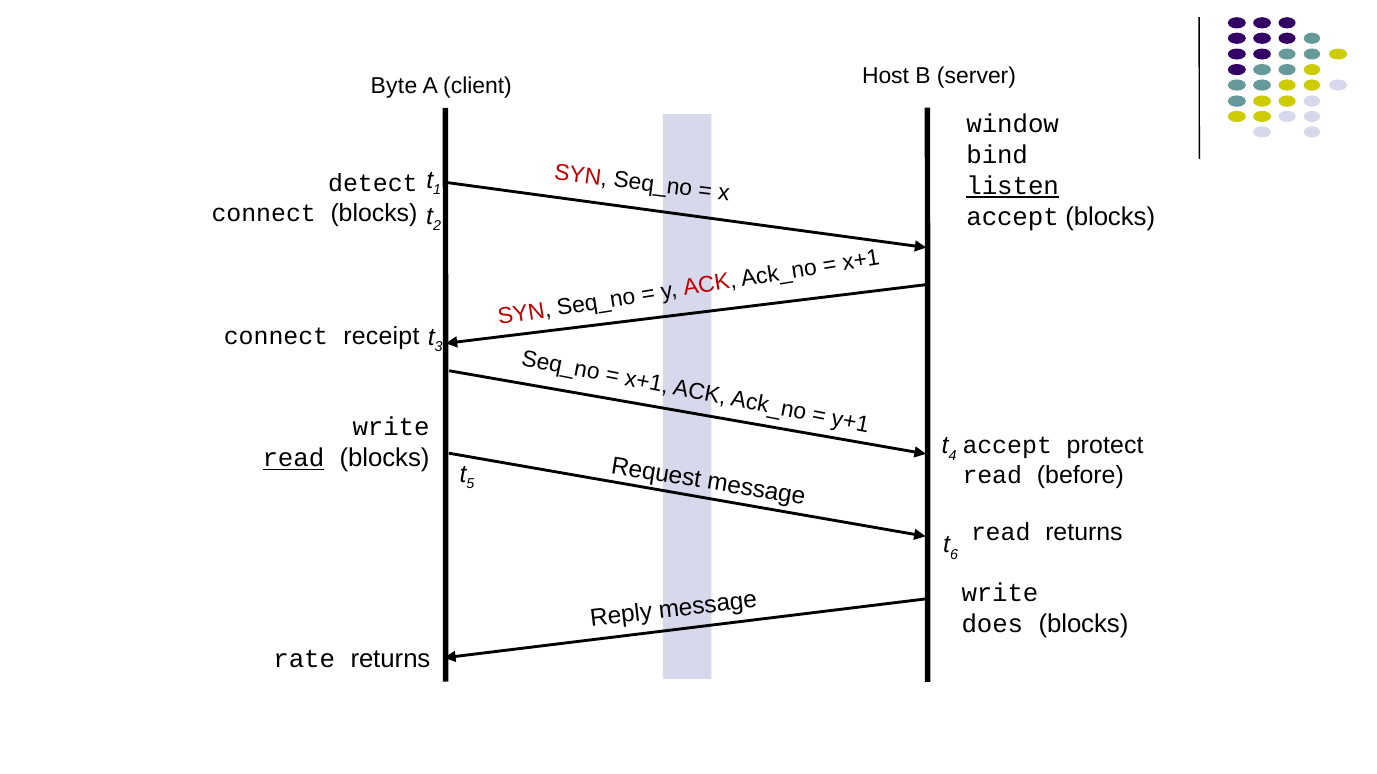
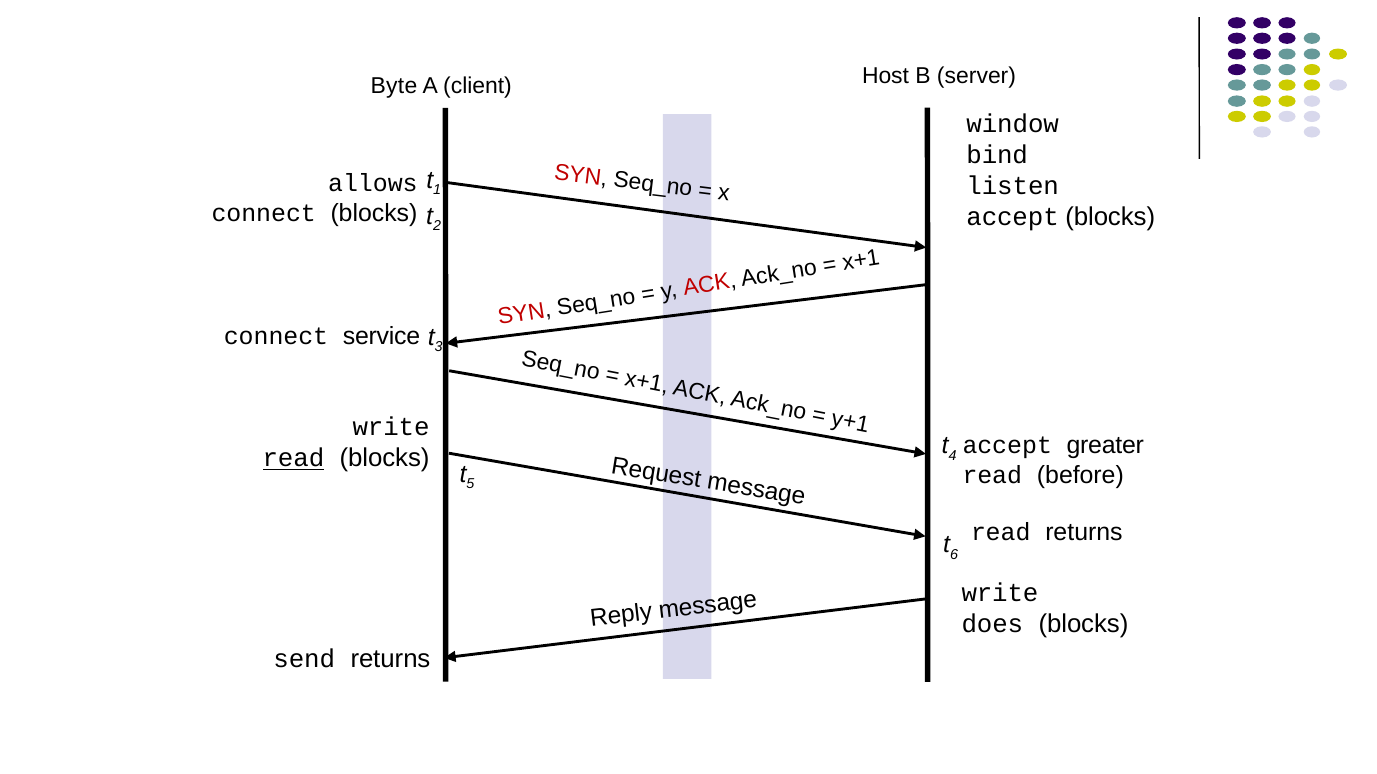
detect: detect -> allows (373, 184)
listen underline: present -> none (1013, 186)
receipt: receipt -> service (382, 337)
protect: protect -> greater (1105, 445)
rate: rate -> send (304, 659)
